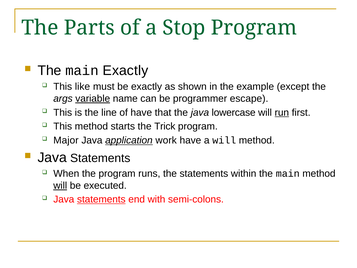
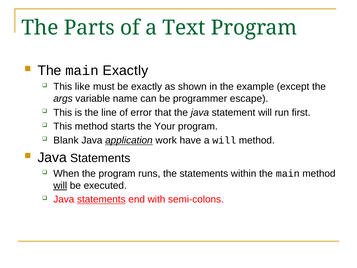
Stop: Stop -> Text (184, 28)
variable underline: present -> none (93, 98)
of have: have -> error (141, 112)
lowercase: lowercase -> statement (234, 112)
run underline: present -> none (282, 112)
Trick: Trick -> Your (165, 126)
Major: Major -> Blank (66, 140)
